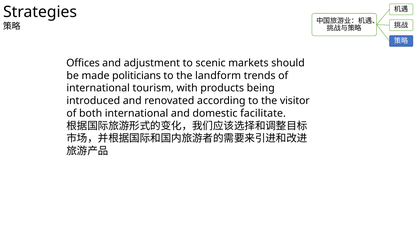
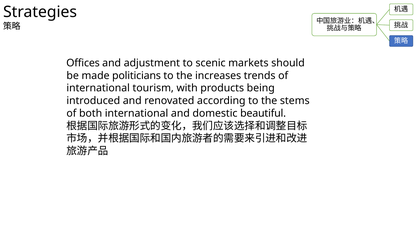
landform: landform -> increases (218, 75)
visitor: visitor -> stems (295, 101)
facilitate: facilitate -> beautiful (263, 113)
